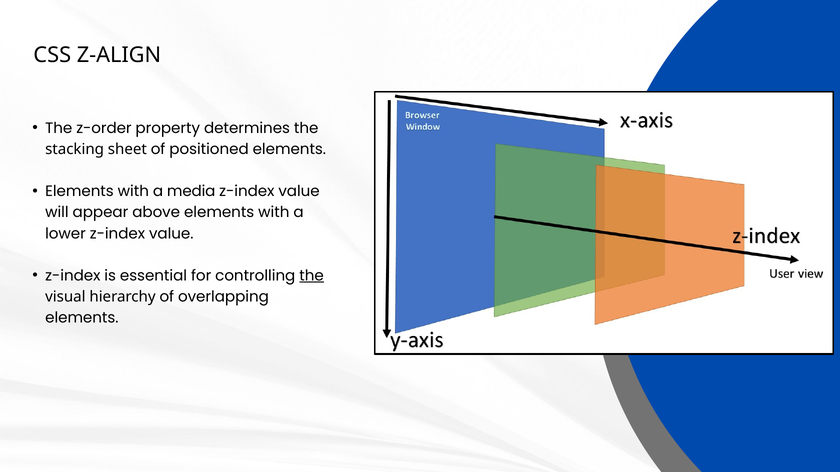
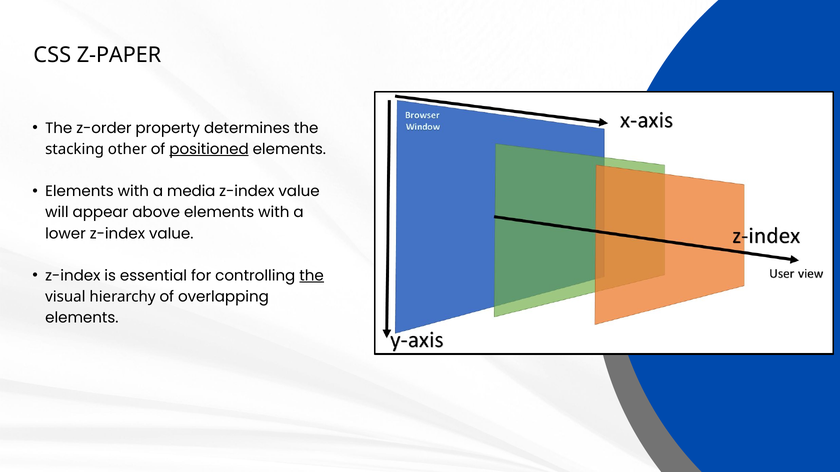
Z-ALIGN: Z-ALIGN -> Z-PAPER (119, 55)
sheet: sheet -> other (127, 149)
positioned underline: none -> present (209, 149)
